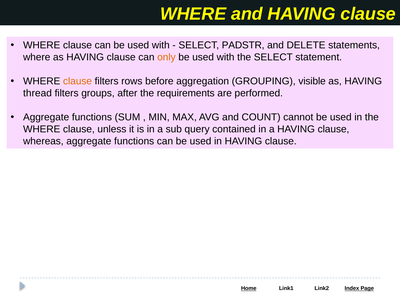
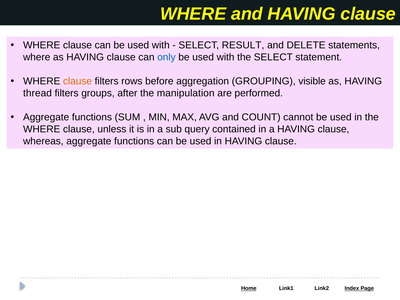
PADSTR: PADSTR -> RESULT (243, 45)
only colour: orange -> blue (166, 57)
requirements: requirements -> manipulation (186, 93)
